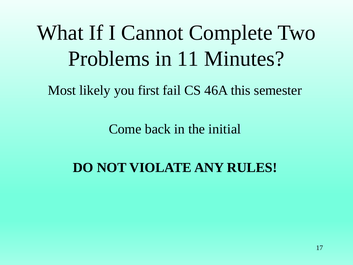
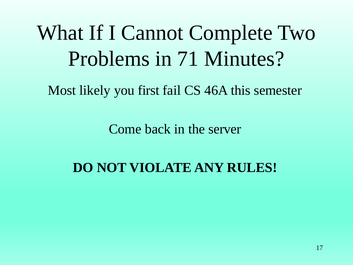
11: 11 -> 71 (188, 59)
initial: initial -> server (225, 129)
